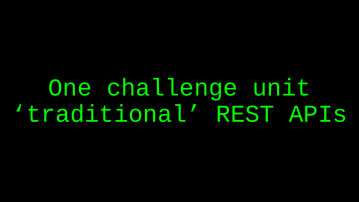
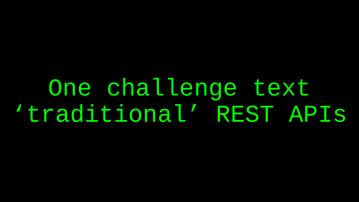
unit: unit -> text (282, 88)
